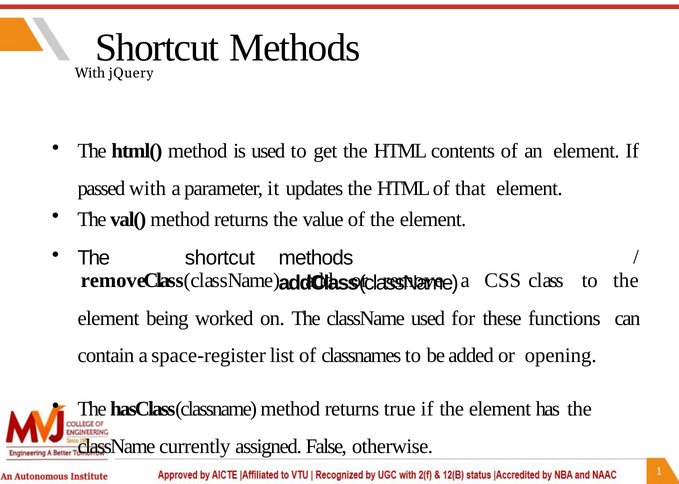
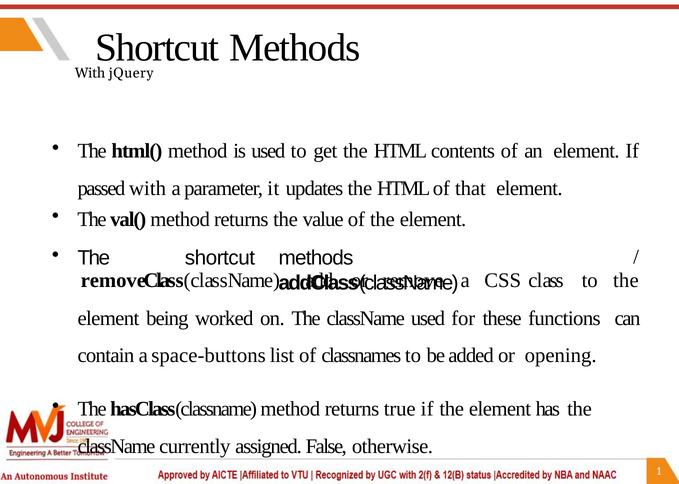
space-register: space-register -> space-buttons (209, 355)
